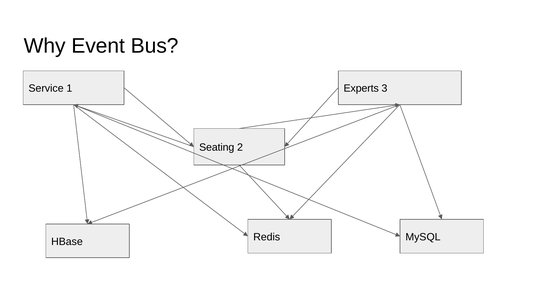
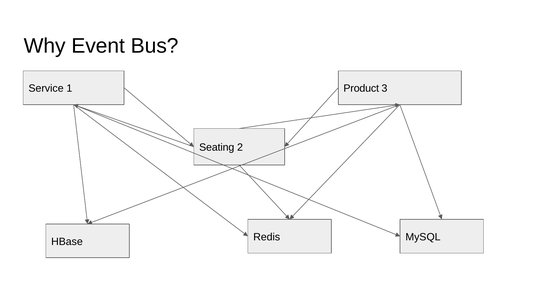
Experts: Experts -> Product (361, 88)
